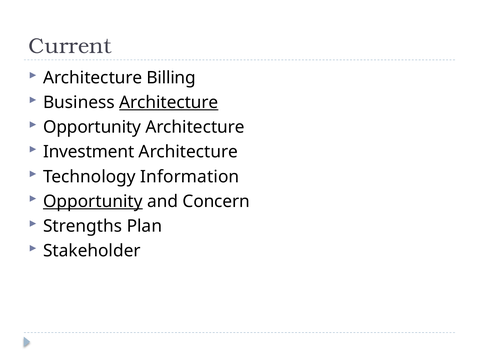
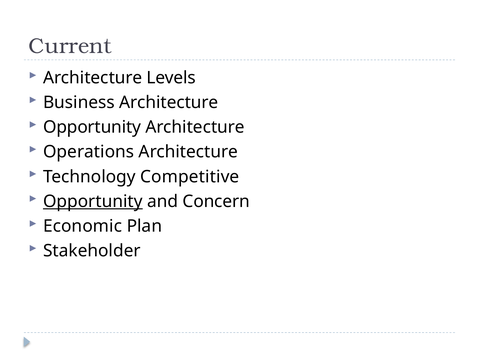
Billing: Billing -> Levels (171, 78)
Architecture underline: present -> none (169, 103)
Investment: Investment -> Operations (89, 152)
Information: Information -> Competitive (190, 177)
Strengths: Strengths -> Economic (83, 226)
